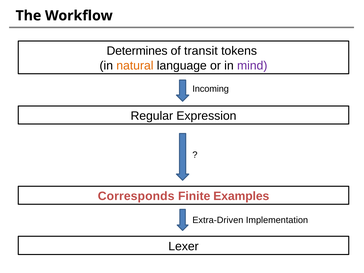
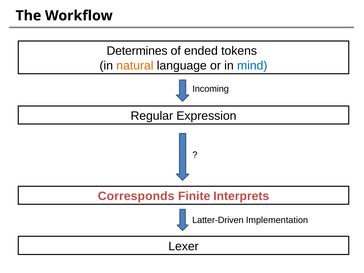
transit: transit -> ended (201, 51)
mind colour: purple -> blue (252, 66)
Examples: Examples -> Interprets (241, 196)
Extra-Driven: Extra-Driven -> Latter-Driven (218, 220)
